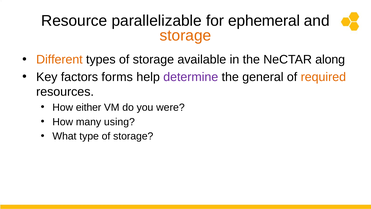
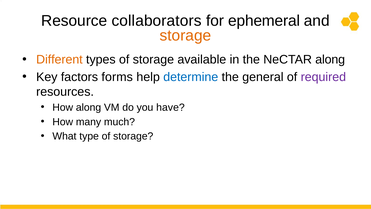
parallelizable: parallelizable -> collaborators (157, 21)
determine colour: purple -> blue (191, 77)
required colour: orange -> purple (323, 77)
How either: either -> along (89, 107)
were: were -> have (170, 107)
using: using -> much (119, 122)
